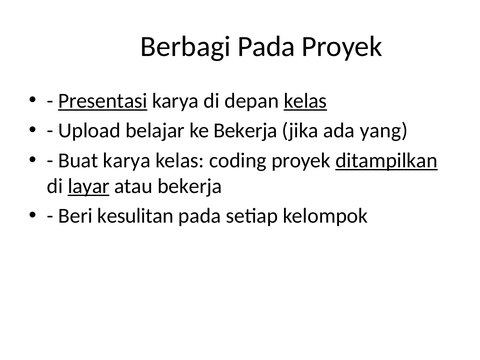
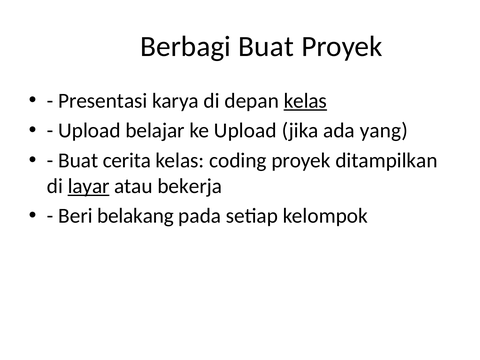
Pada: Pada -> Buat (266, 46)
Presentasi underline: present -> none (103, 101)
ke Bekerja: Bekerja -> Upload (245, 131)
Buat karya: karya -> cerita (127, 160)
ditampilkan underline: present -> none (387, 160)
kesulitan: kesulitan -> belakang (136, 216)
